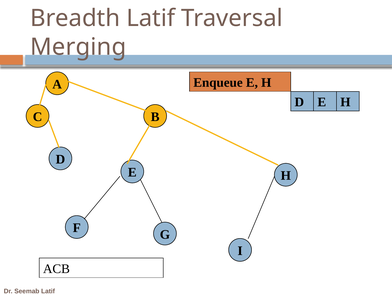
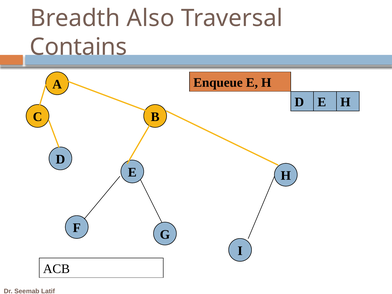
Breadth Latif: Latif -> Also (151, 18)
Merging: Merging -> Contains (78, 47)
